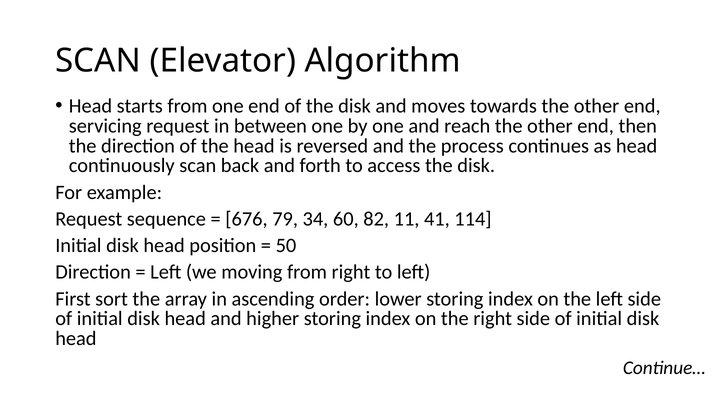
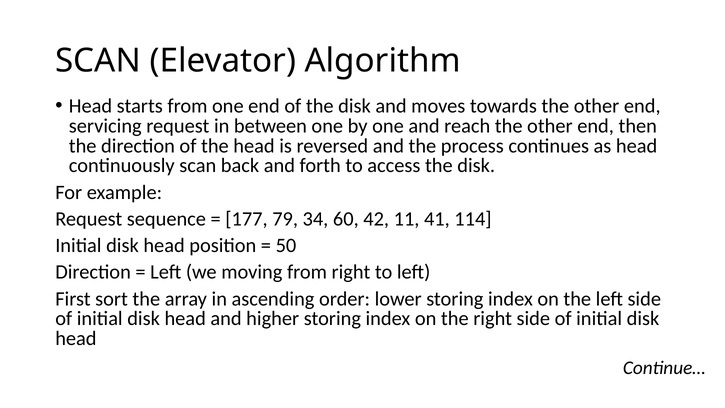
676: 676 -> 177 (247, 219)
82: 82 -> 42 (376, 219)
